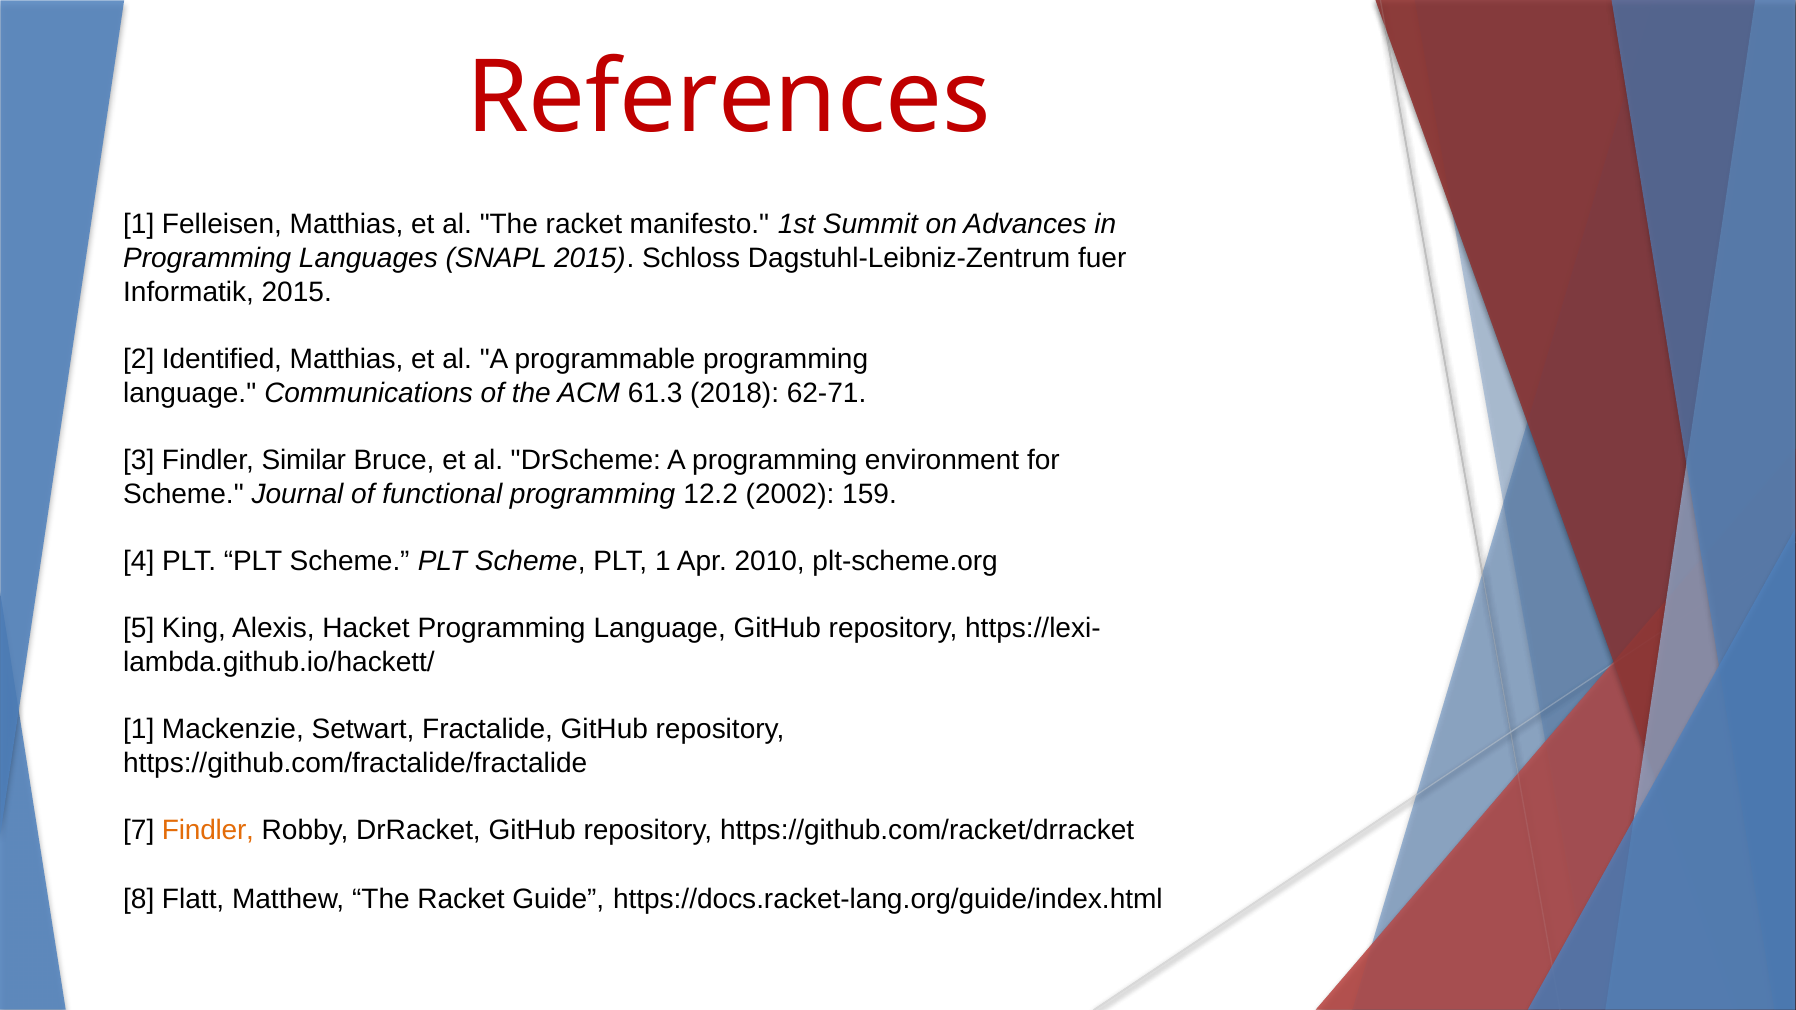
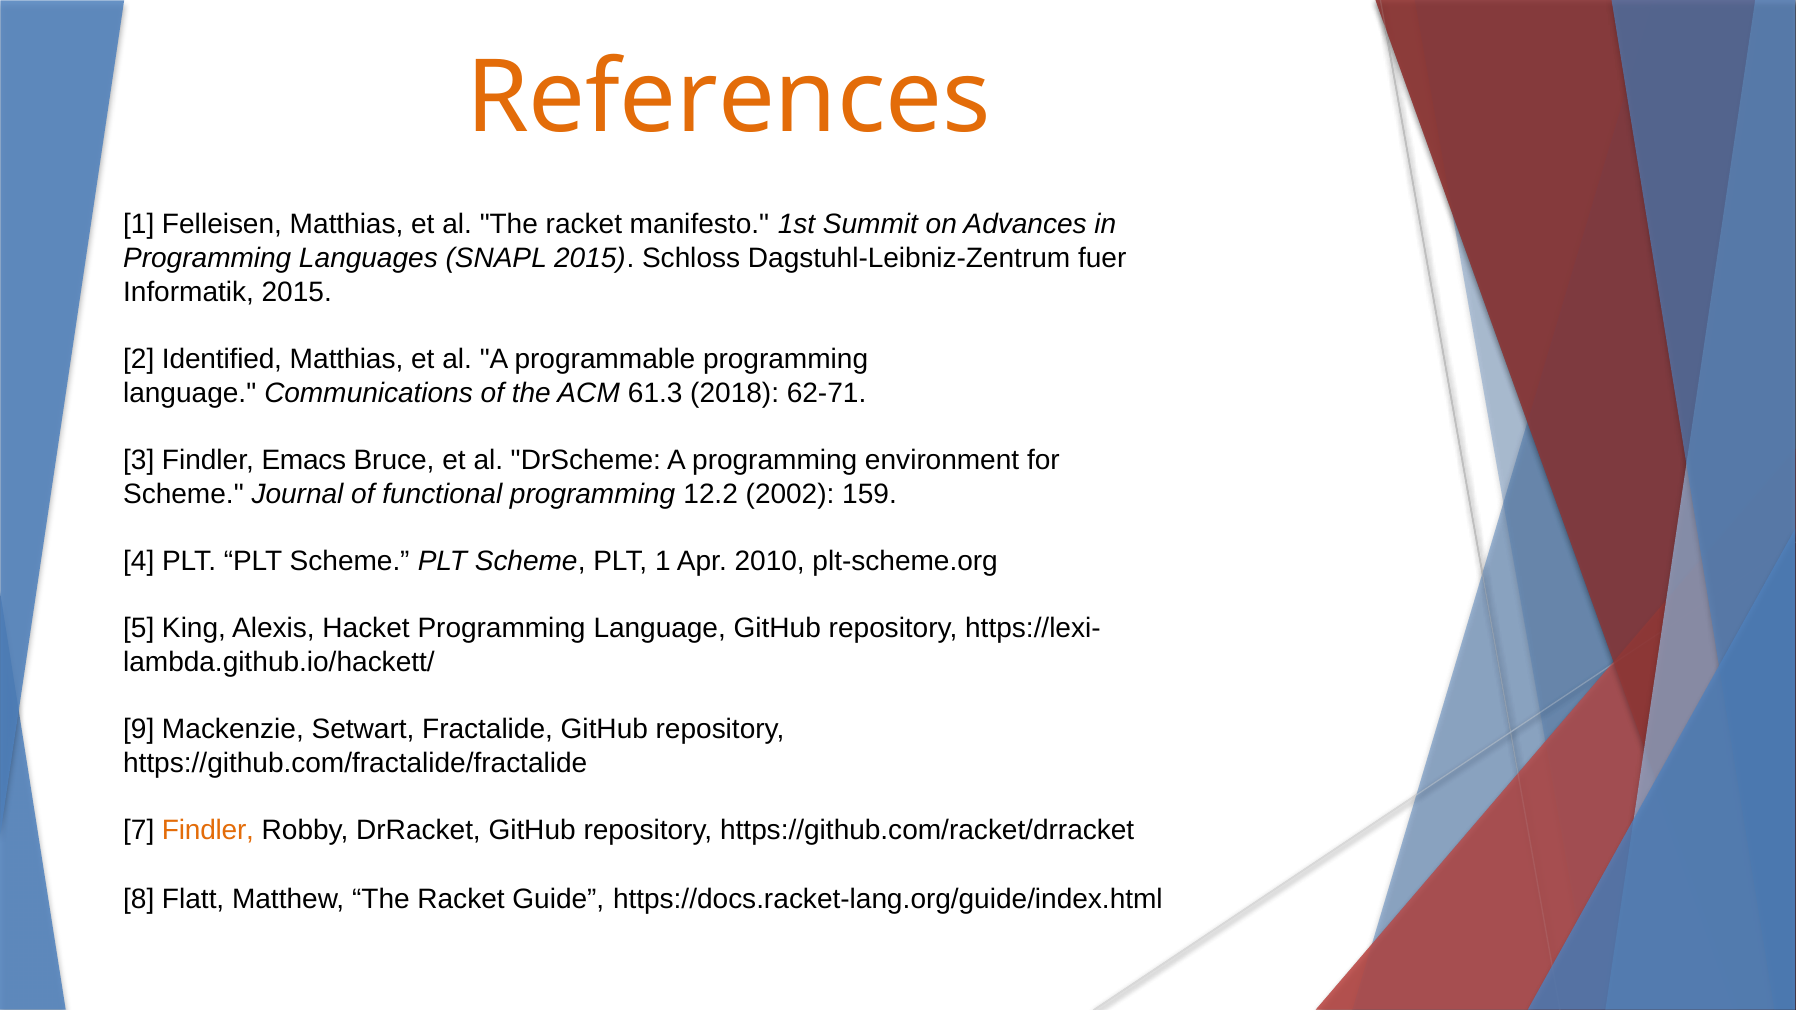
References colour: red -> orange (728, 98)
Similar: Similar -> Emacs (304, 460)
1: 1 -> 9 (139, 730)
